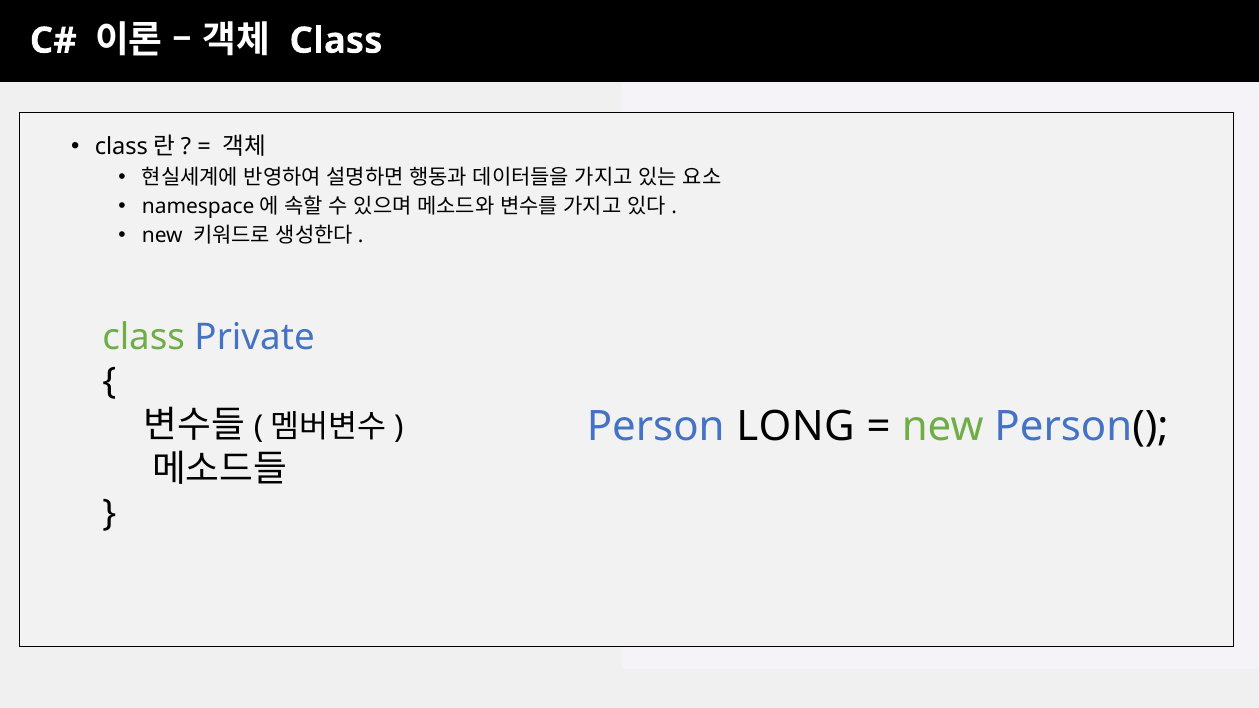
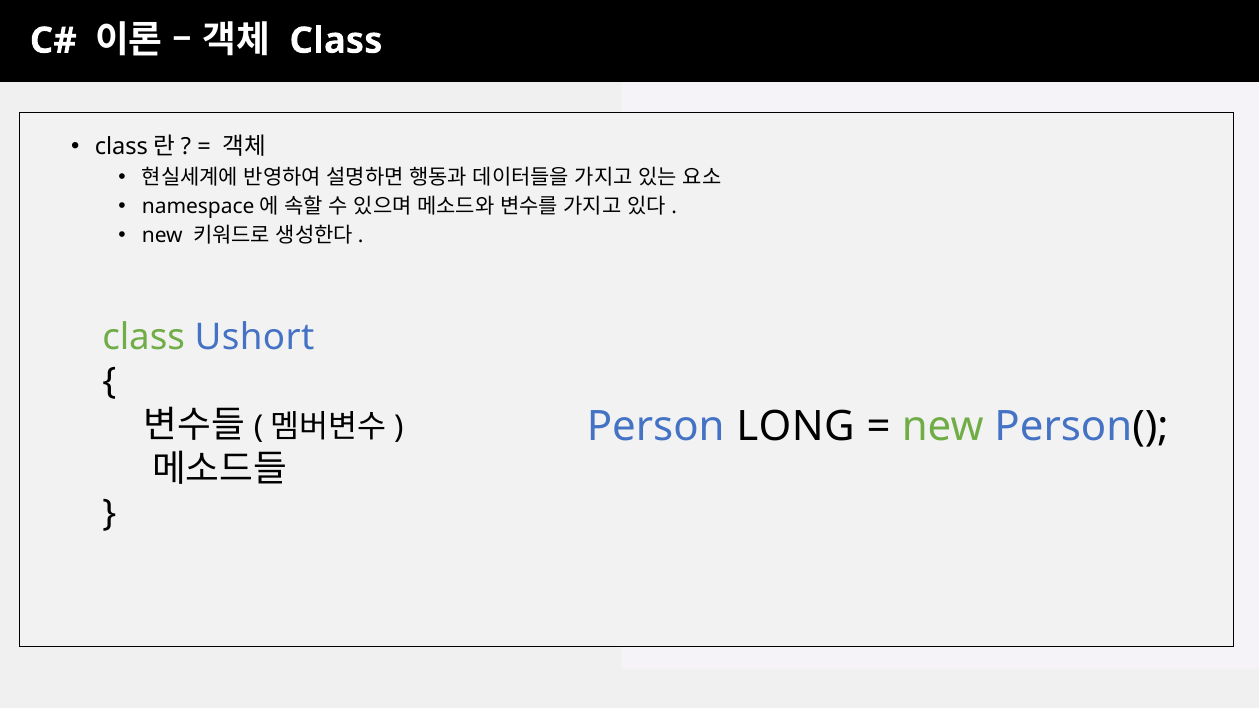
Private: Private -> Ushort (254, 337)
